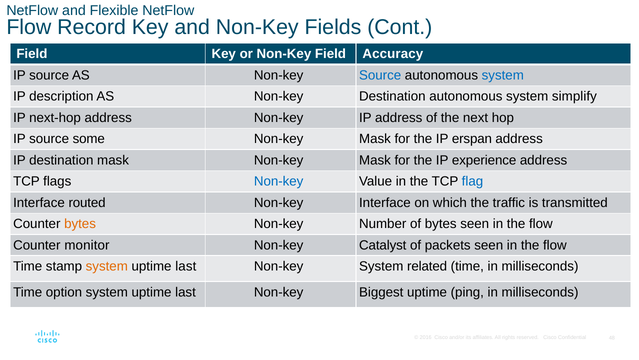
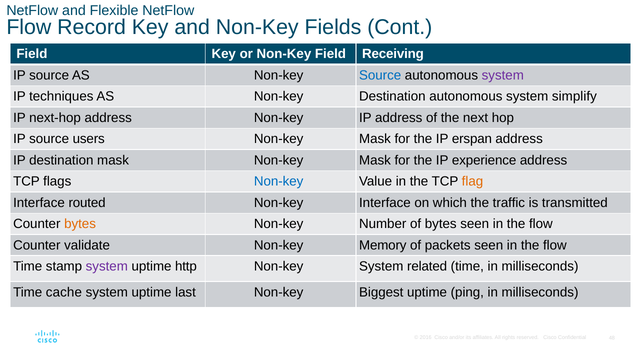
Accuracy: Accuracy -> Receiving (393, 54)
system colour: blue -> purple (503, 75)
description: description -> techniques (61, 96)
some: some -> users (89, 139)
flag colour: blue -> orange (472, 181)
monitor: monitor -> validate (87, 245)
Catalyst: Catalyst -> Memory (383, 245)
system colour: orange -> purple (107, 266)
last: last -> http (186, 266)
option: option -> cache (64, 292)
